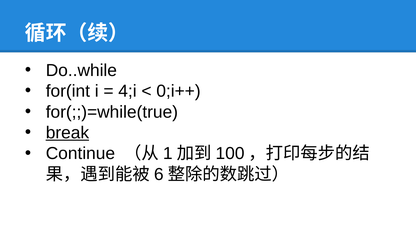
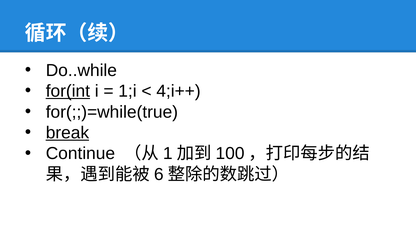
for(int underline: none -> present (68, 91)
4;i: 4;i -> 1;i (127, 91)
0;i++: 0;i++ -> 4;i++ (178, 91)
